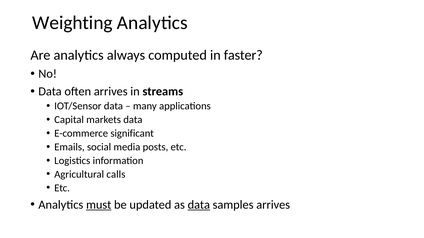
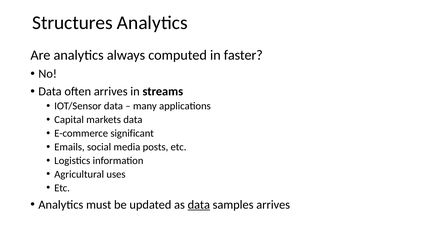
Weighting: Weighting -> Structures (72, 23)
calls: calls -> uses (116, 175)
must underline: present -> none (99, 205)
